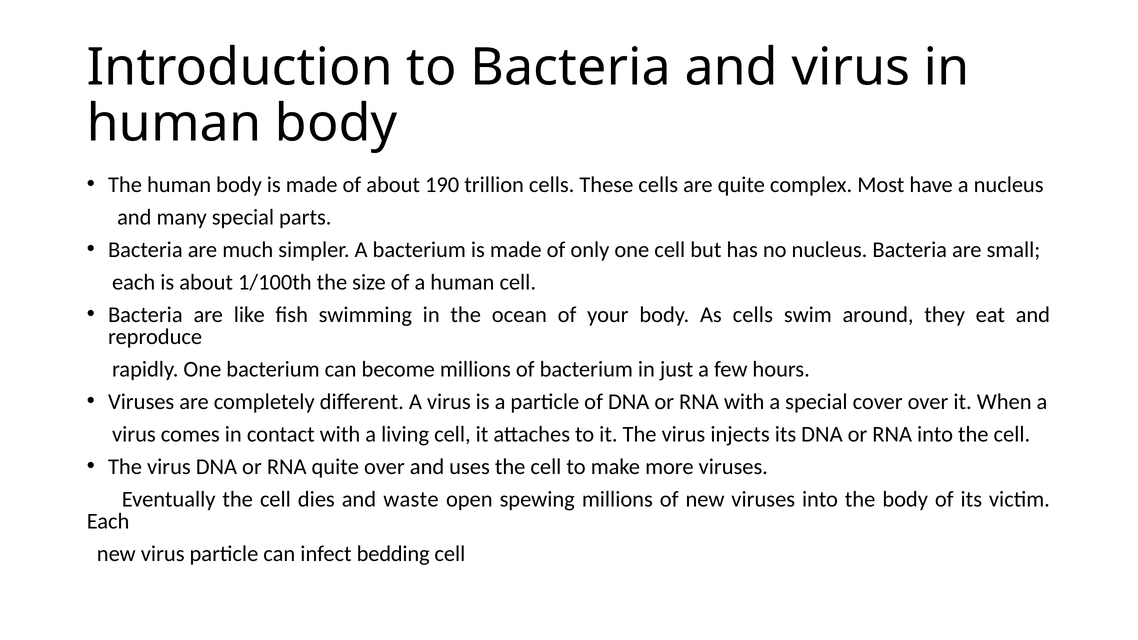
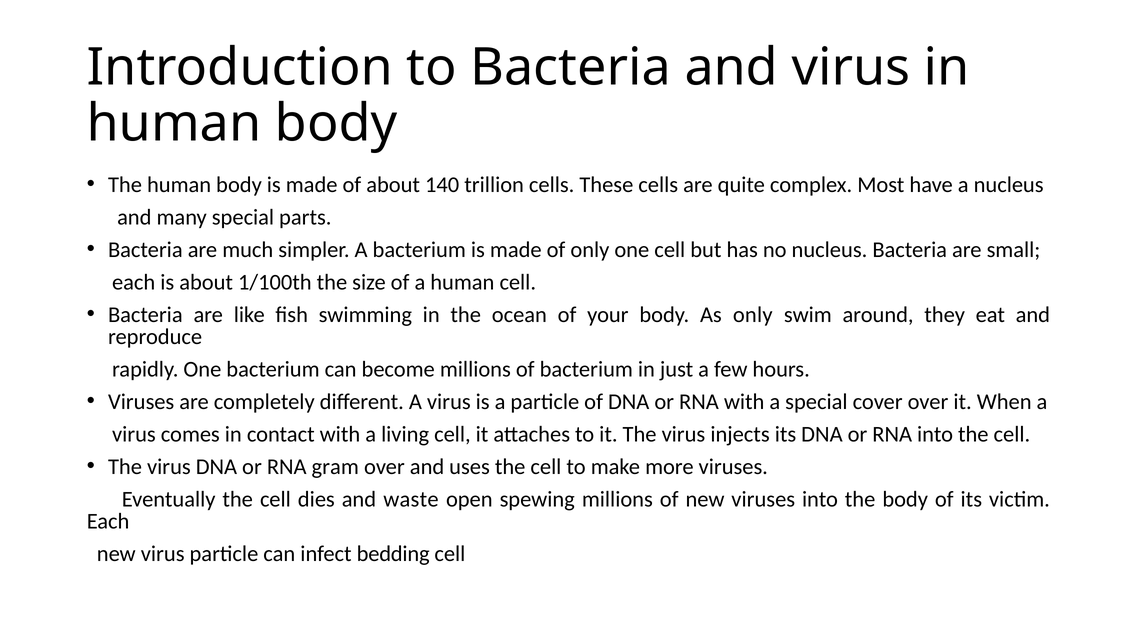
190: 190 -> 140 (442, 185)
As cells: cells -> only (753, 315)
RNA quite: quite -> gram (335, 467)
